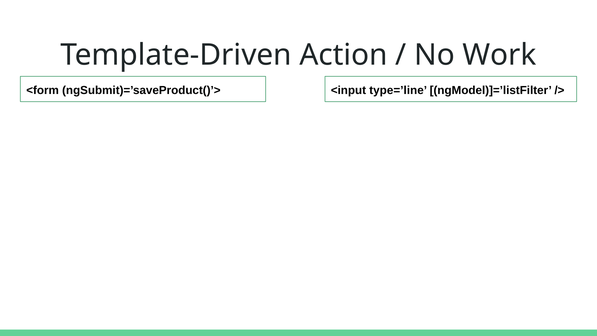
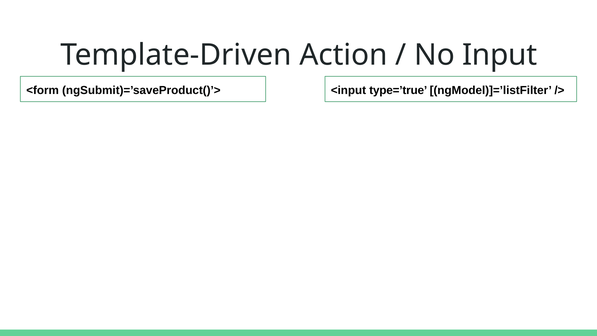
Work: Work -> Input (500, 55)
type=’line: type=’line -> type=’true (398, 90)
